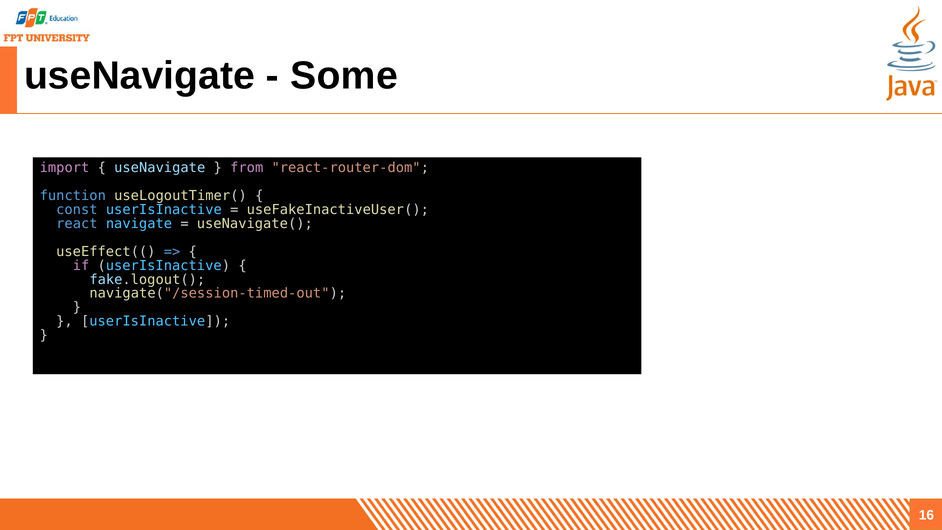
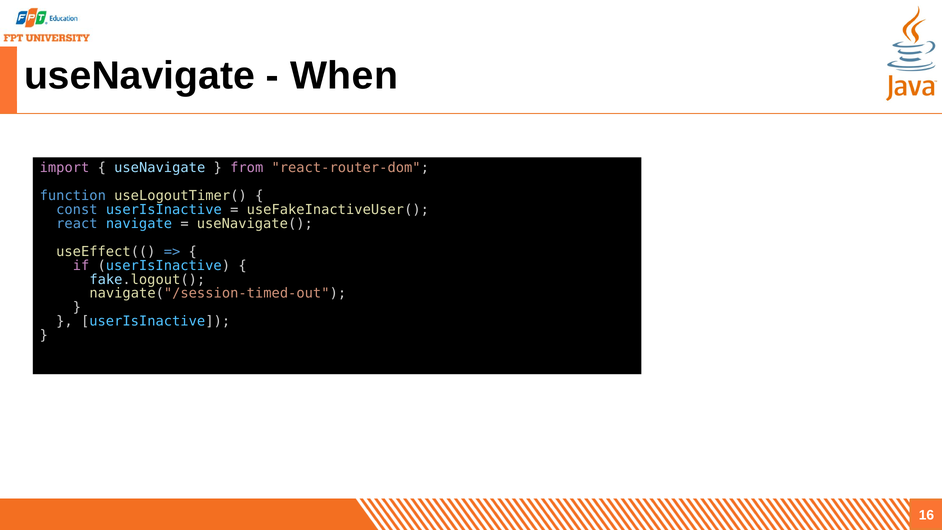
Some: Some -> When (344, 76)
